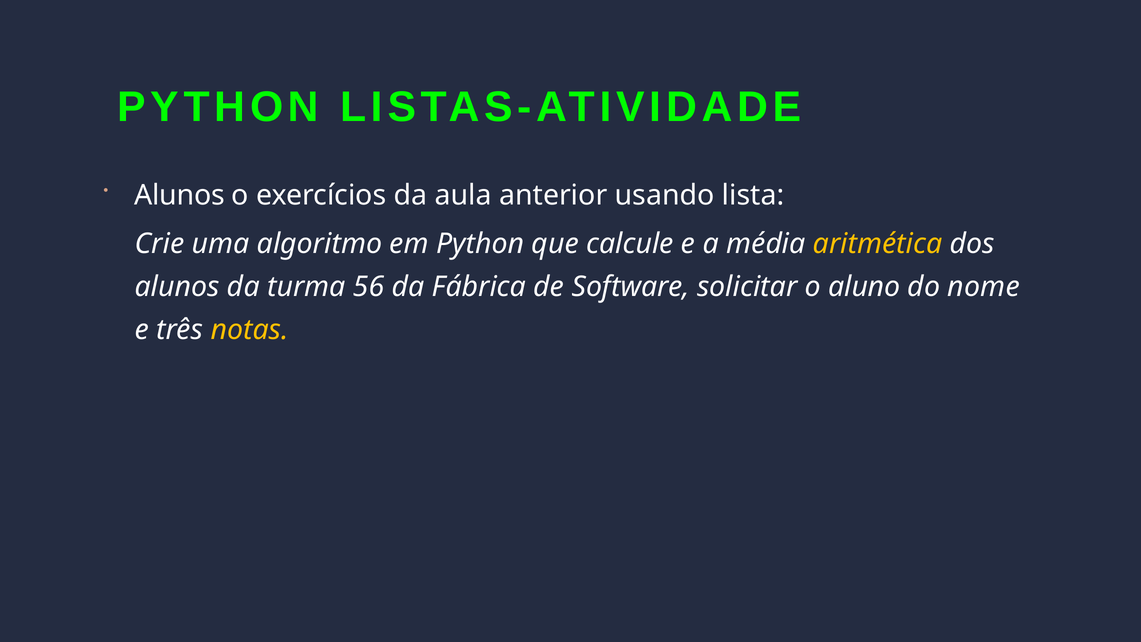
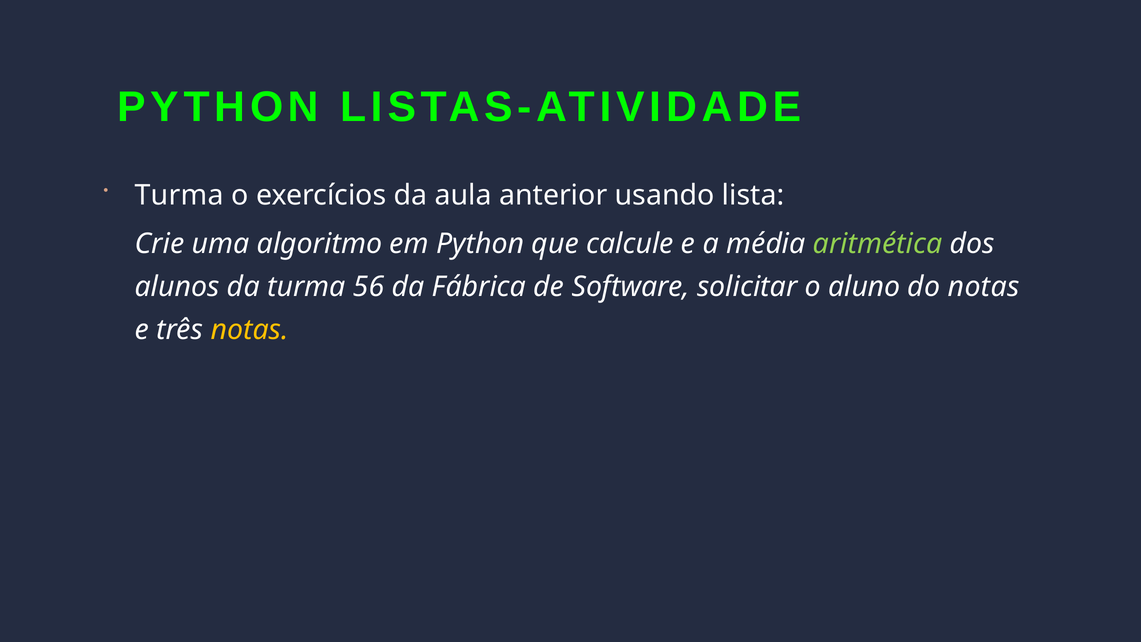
Alunos: Alunos -> Turma (179, 195)
aritmética colour: yellow -> light green (878, 244)
do nome: nome -> notas (984, 287)
